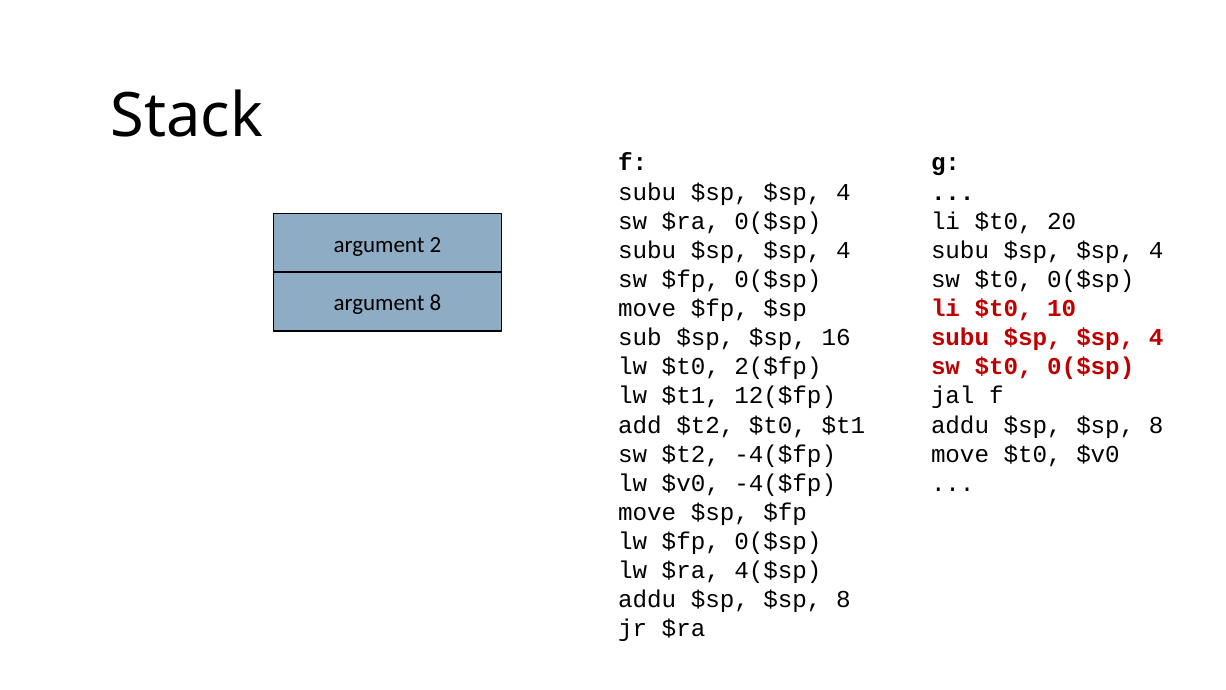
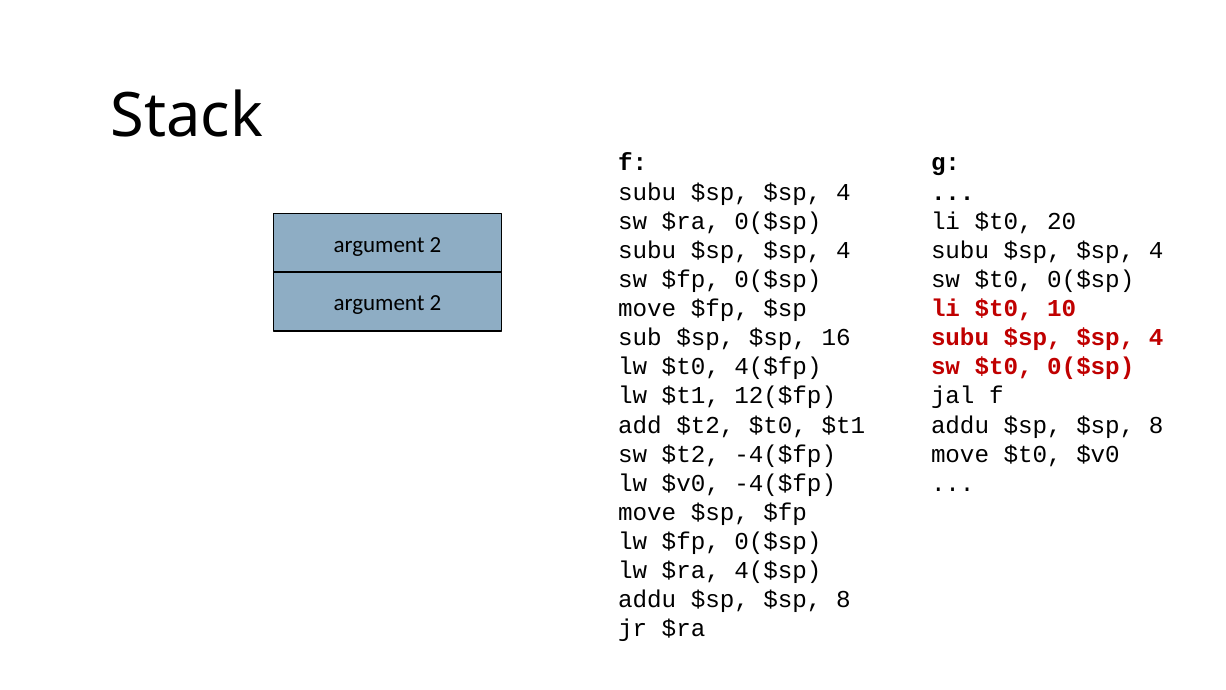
8: 8 -> 2 (435, 303)
2($fp: 2($fp -> 4($fp (778, 367)
